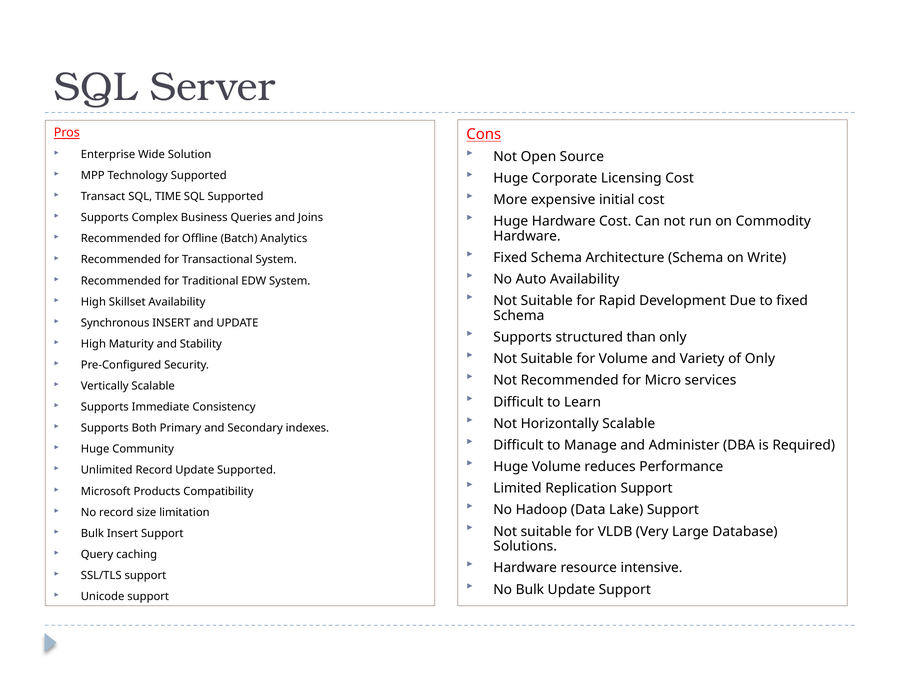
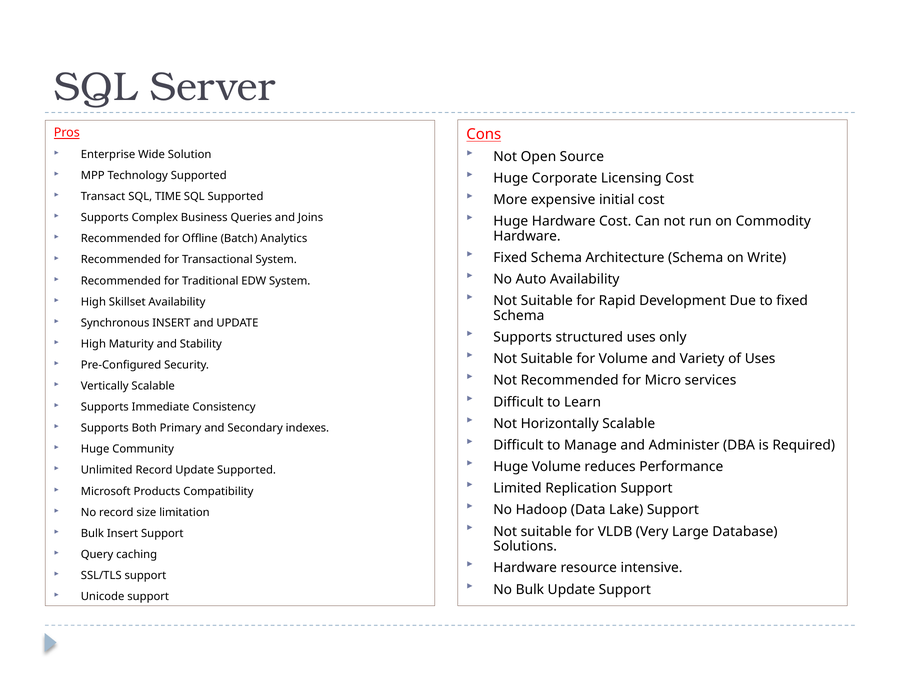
structured than: than -> uses (641, 337)
of Only: Only -> Uses (760, 359)
